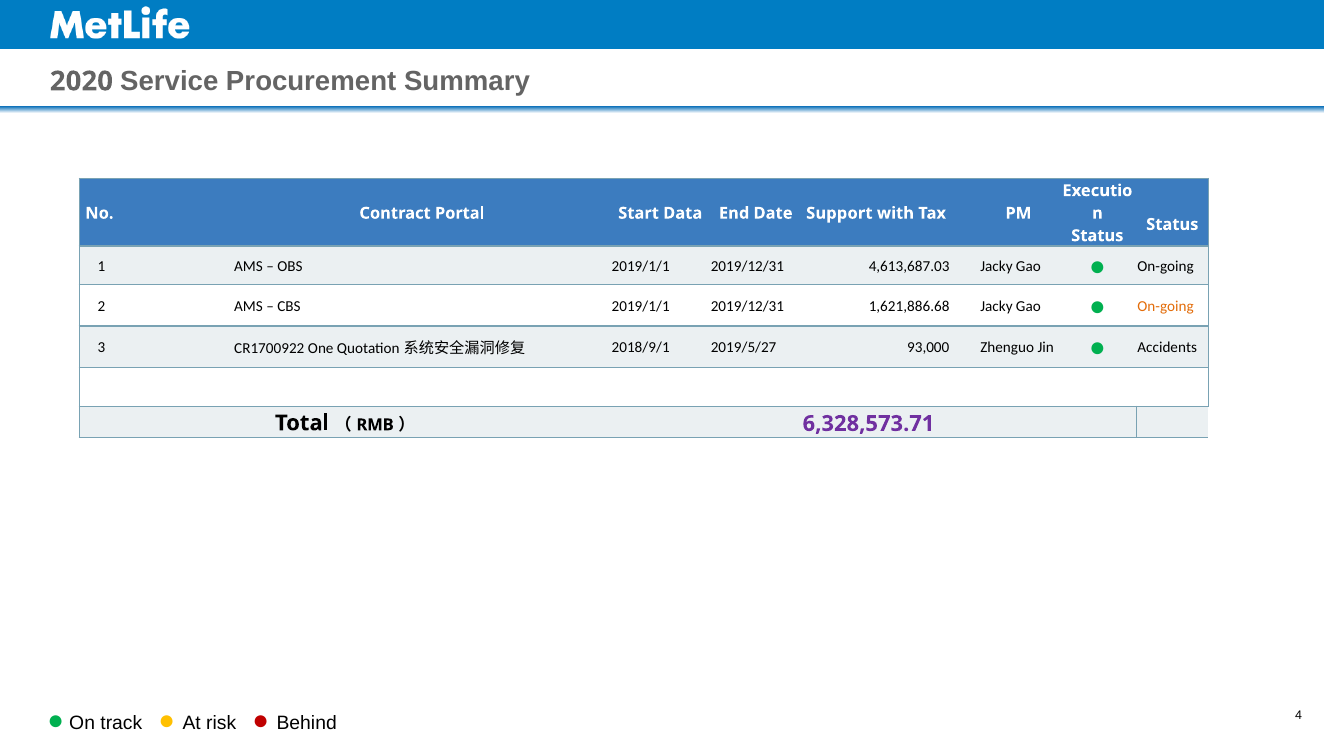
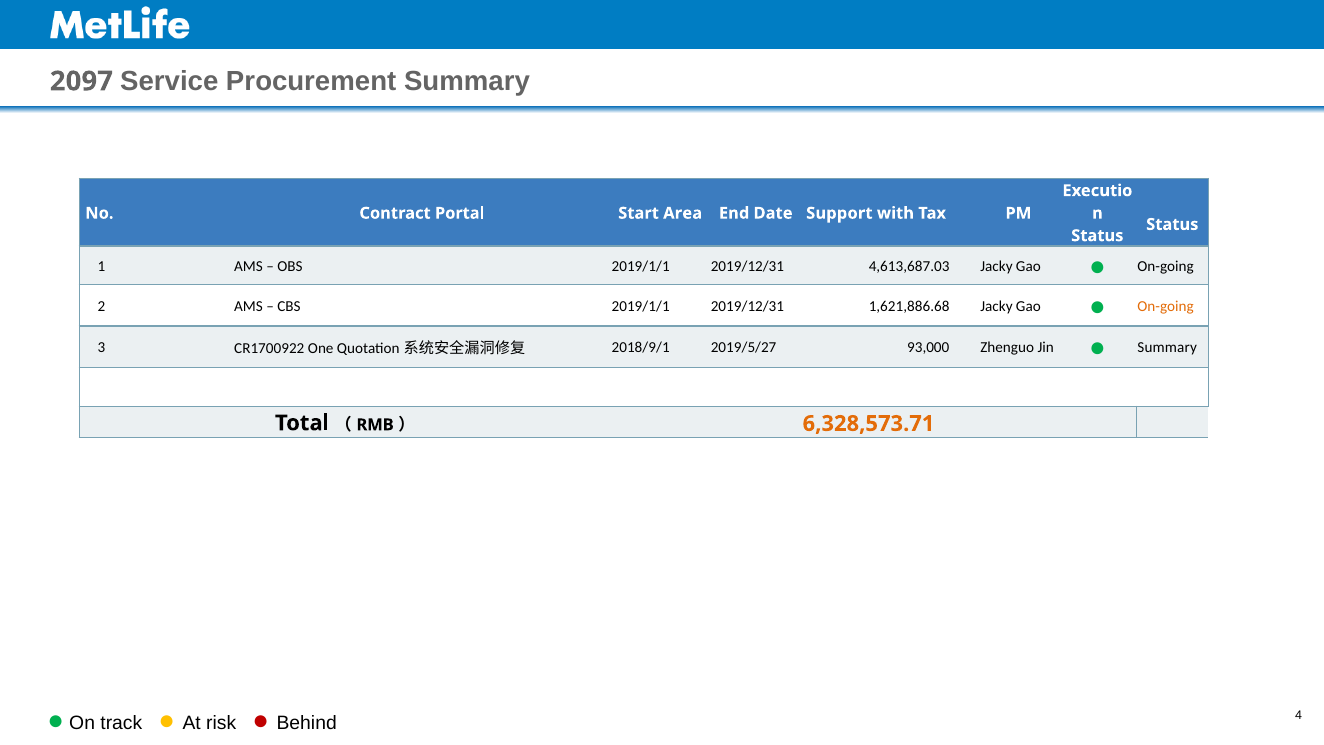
2020: 2020 -> 2097 (81, 81)
Data: Data -> Area (683, 213)
Accidents: Accidents -> Summary (1167, 347)
6,328,573.71 colour: purple -> orange (869, 424)
